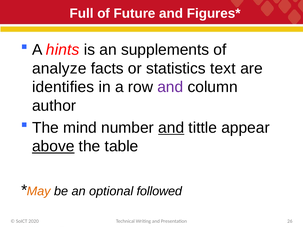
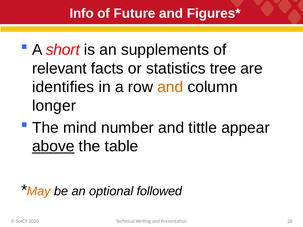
Full: Full -> Info (82, 14)
hints: hints -> short (63, 50)
analyze: analyze -> relevant (59, 69)
text: text -> tree (223, 69)
and colour: purple -> orange (170, 87)
author: author -> longer (54, 106)
and underline: present -> none (171, 128)
